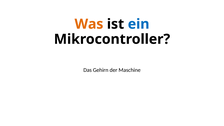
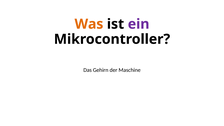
ein colour: blue -> purple (139, 24)
